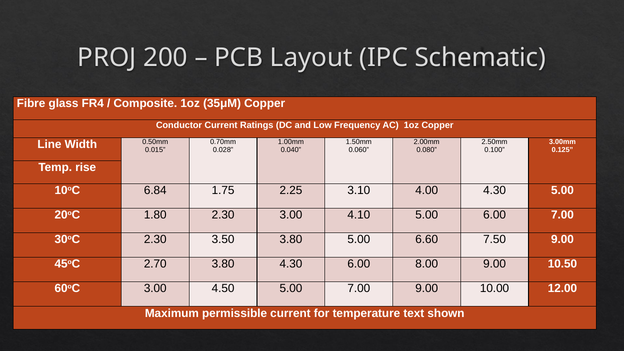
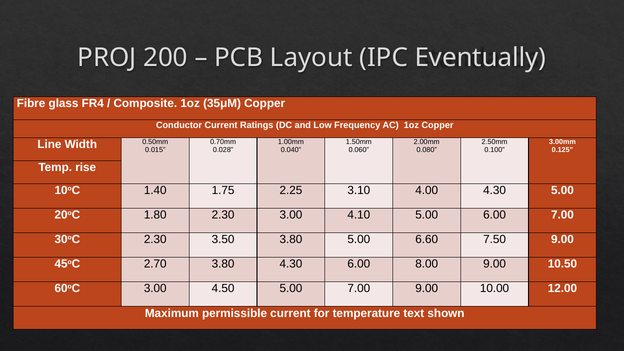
Schematic: Schematic -> Eventually (480, 58)
6.84: 6.84 -> 1.40 (155, 191)
